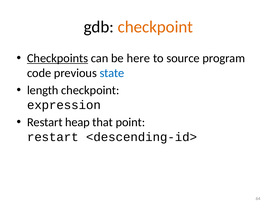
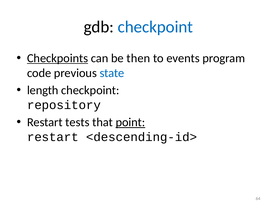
checkpoint colour: orange -> blue (155, 27)
here: here -> then (138, 58)
source: source -> events (183, 58)
expression: expression -> repository (64, 105)
heap: heap -> tests (77, 122)
point underline: none -> present (130, 122)
